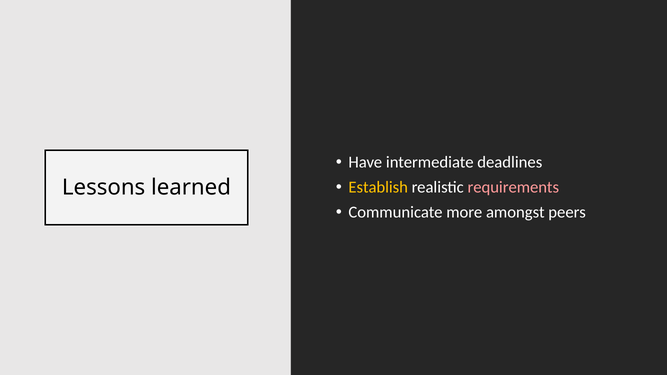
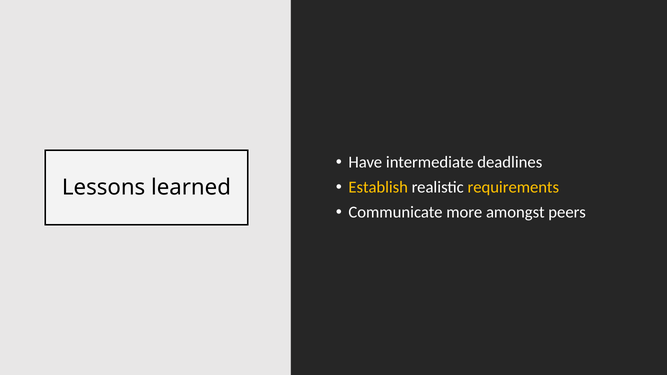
requirements colour: pink -> yellow (513, 188)
